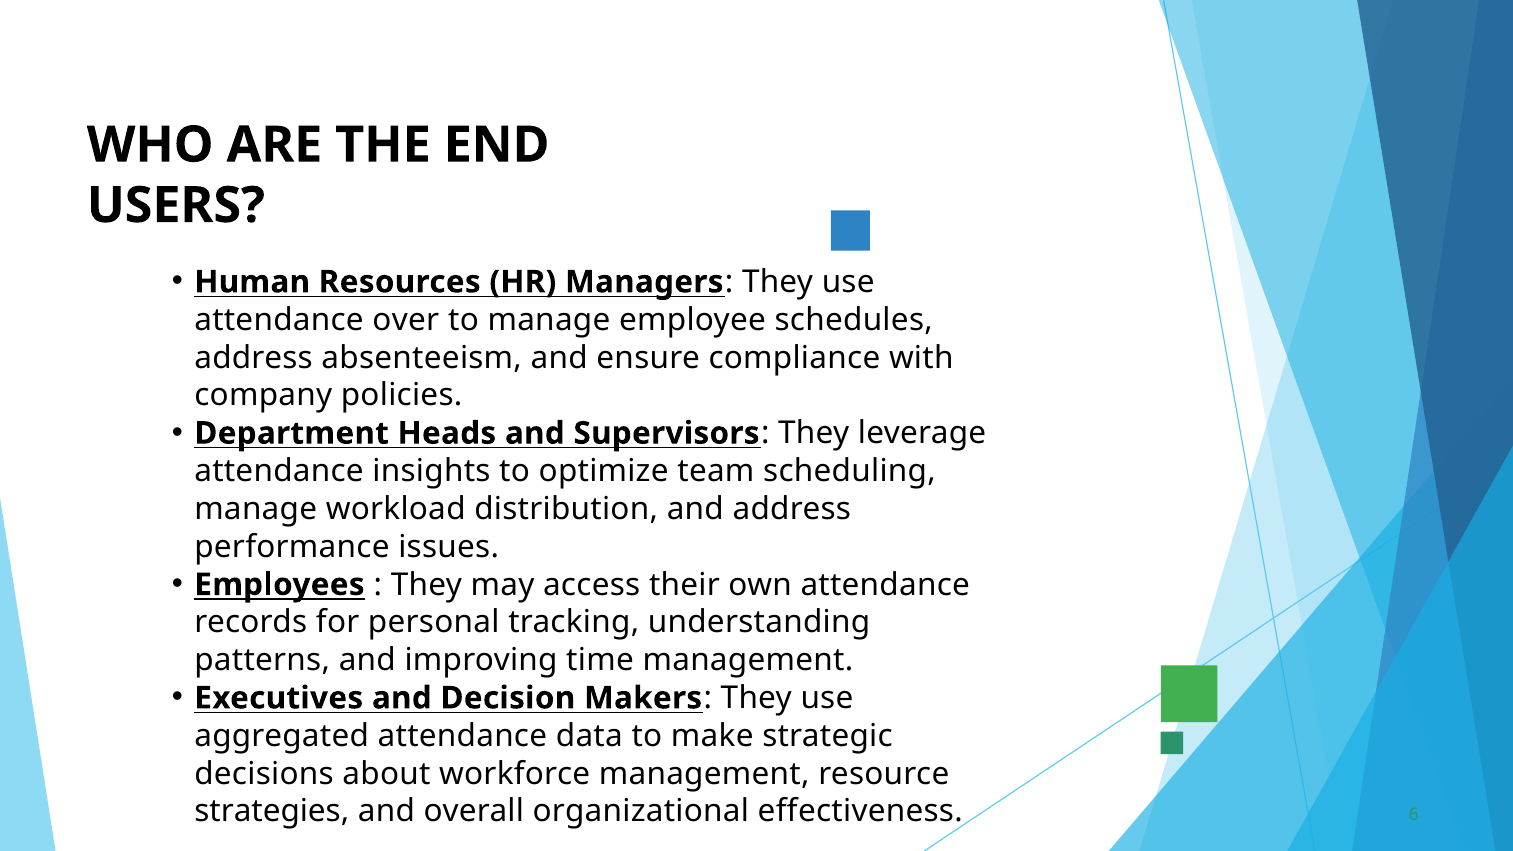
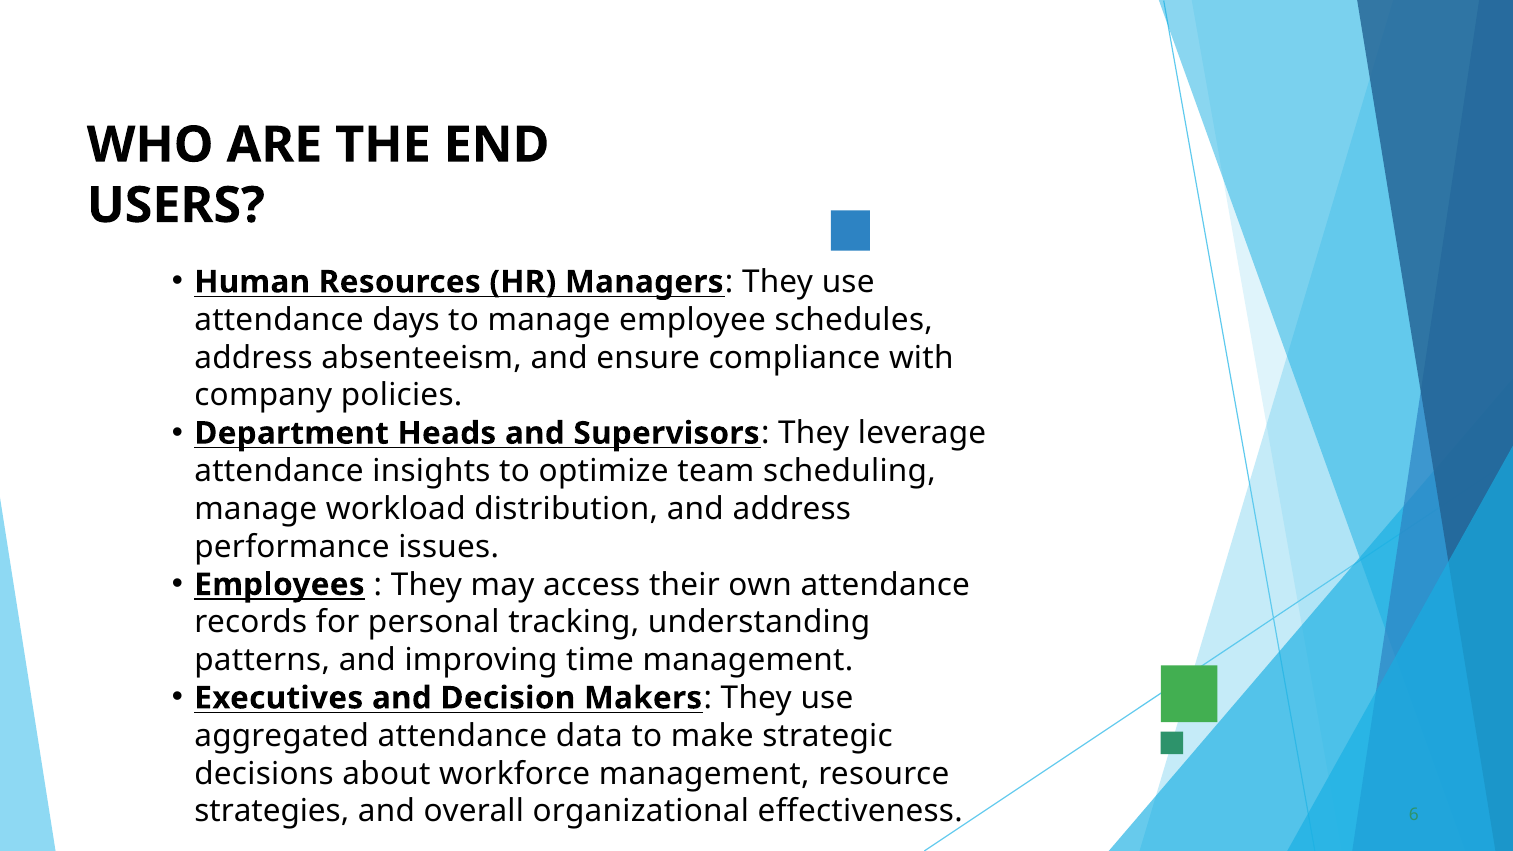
over: over -> days (406, 320)
